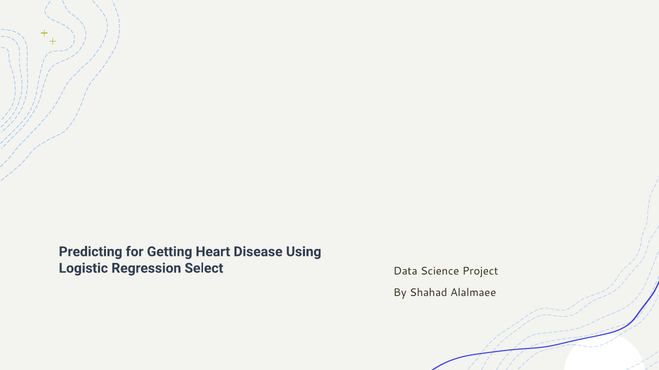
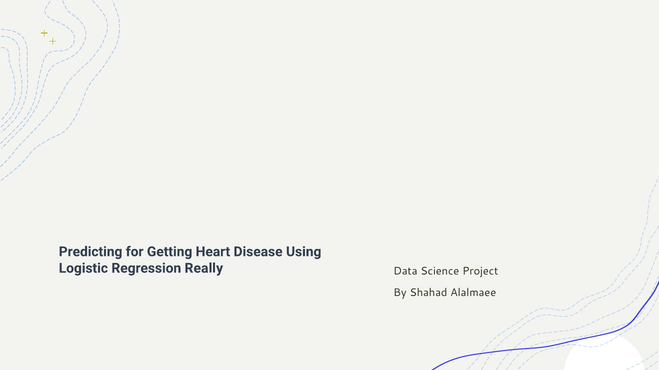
Select: Select -> Really (204, 269)
